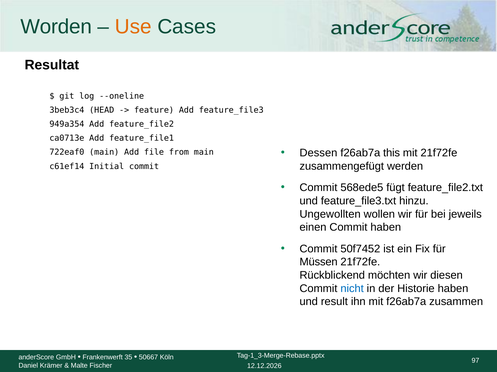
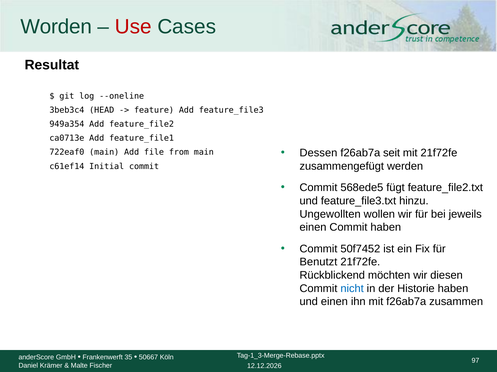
Use colour: orange -> red (133, 27)
this: this -> seit (392, 153)
Müssen: Müssen -> Benutzt (318, 263)
und result: result -> einen (334, 302)
